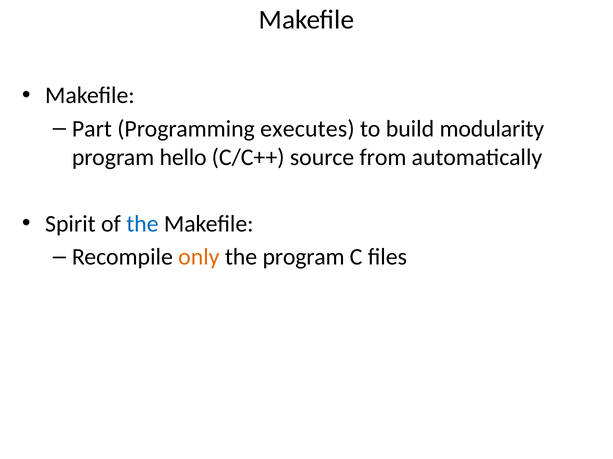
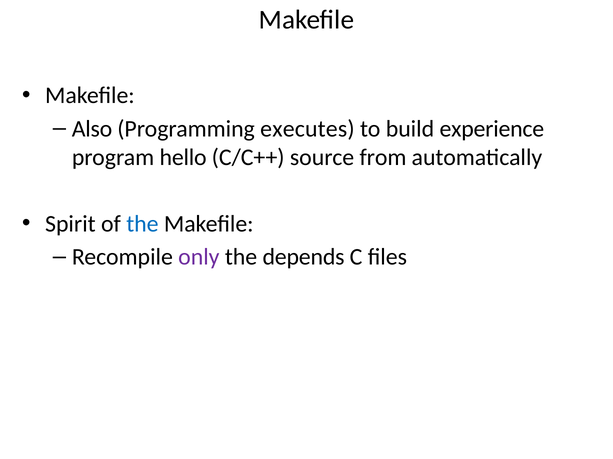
Part: Part -> Also (92, 129)
modularity: modularity -> experience (492, 129)
only colour: orange -> purple (199, 257)
the program: program -> depends (304, 257)
